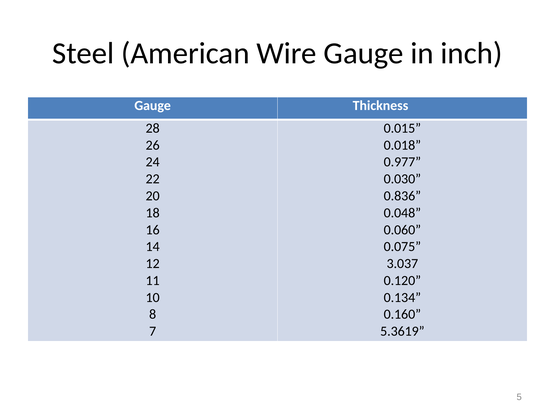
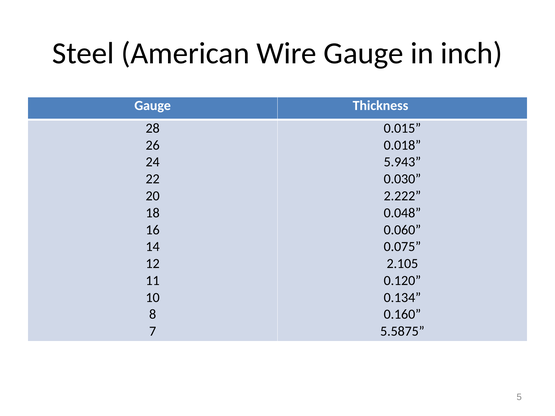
0.977: 0.977 -> 5.943 (402, 162)
0.836: 0.836 -> 2.222 (402, 196)
3.037: 3.037 -> 2.105 (402, 264)
5.3619: 5.3619 -> 5.5875 (402, 332)
